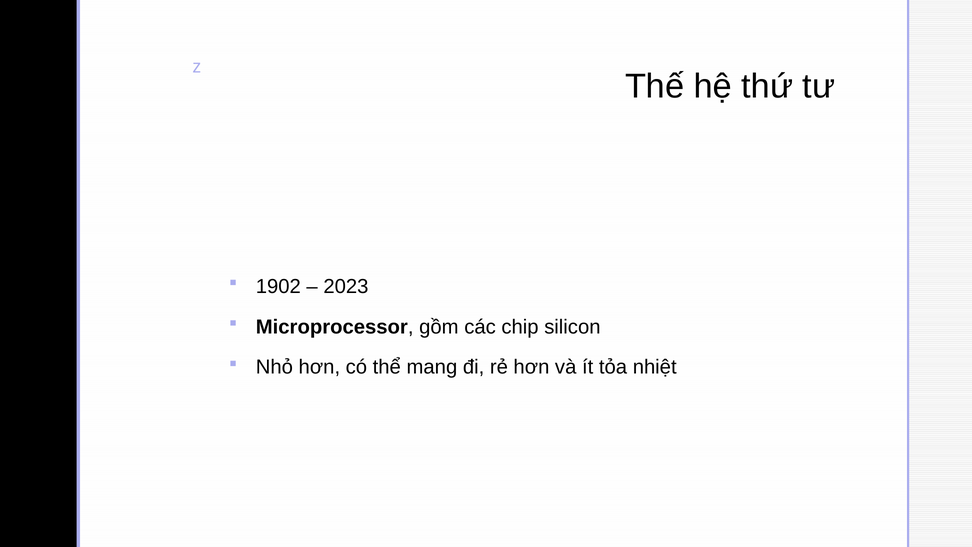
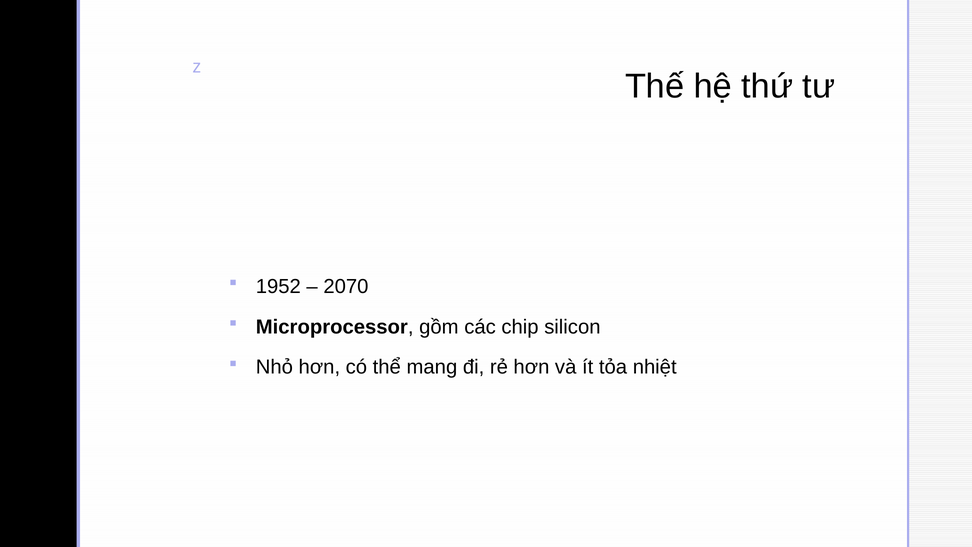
1902: 1902 -> 1952 (278, 286)
2023: 2023 -> 2070 (346, 286)
